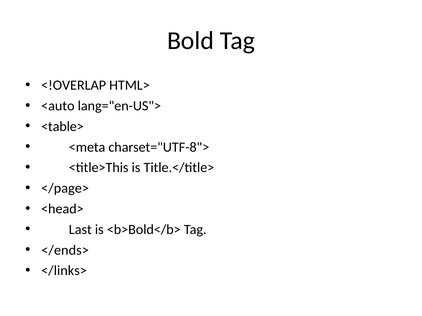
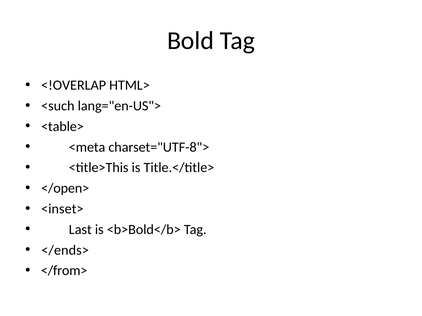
<auto: <auto -> <such (58, 106)
</page>: </page> -> </open> (65, 189)
<head>: <head> -> <inset> (62, 209)
</links>: </links> -> </from> (64, 271)
